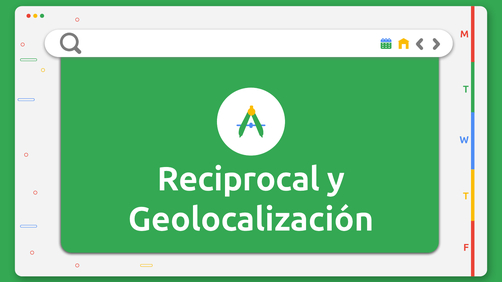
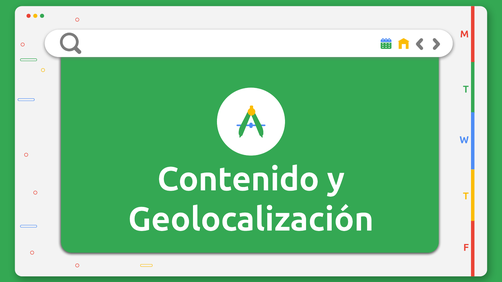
Reciprocal: Reciprocal -> Contenido (238, 180)
